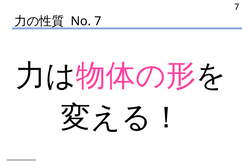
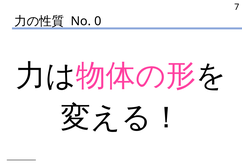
No 7: 7 -> 0 (98, 21)
